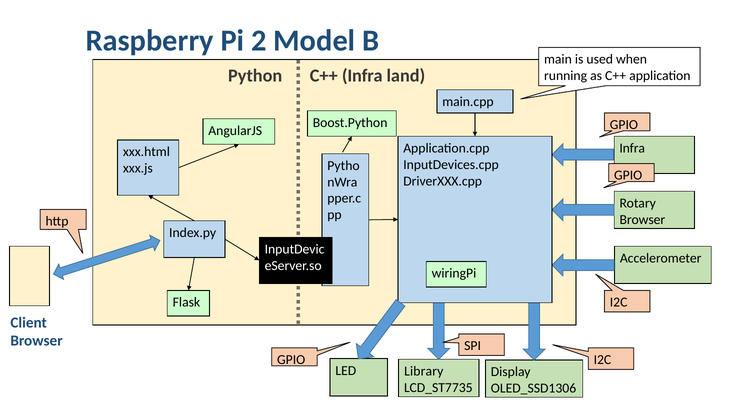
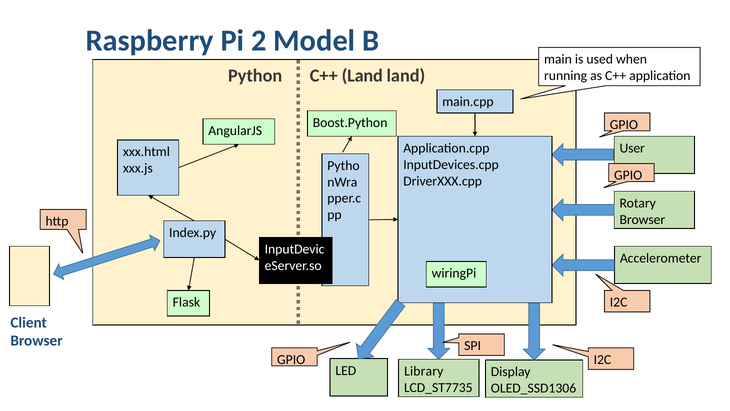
C++ Infra: Infra -> Land (362, 76)
Infra: Infra -> User (632, 148)
